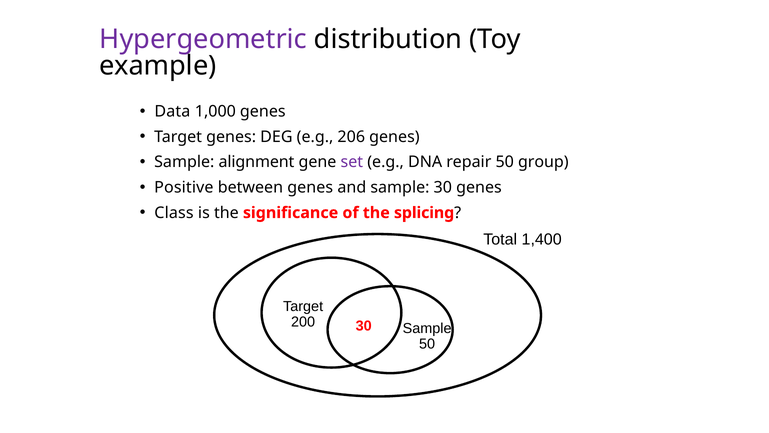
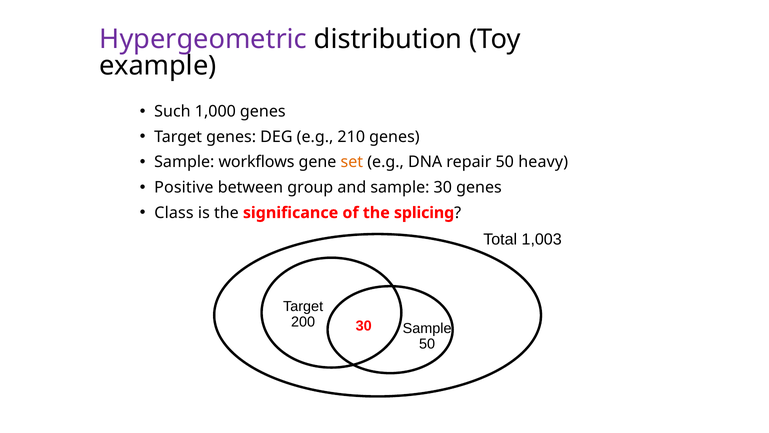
Data: Data -> Such (172, 111)
206: 206 -> 210 (351, 137)
alignment: alignment -> workflows (256, 162)
set colour: purple -> orange (352, 162)
group: group -> heavy (543, 162)
between genes: genes -> group (310, 187)
1,400: 1,400 -> 1,003 (542, 239)
